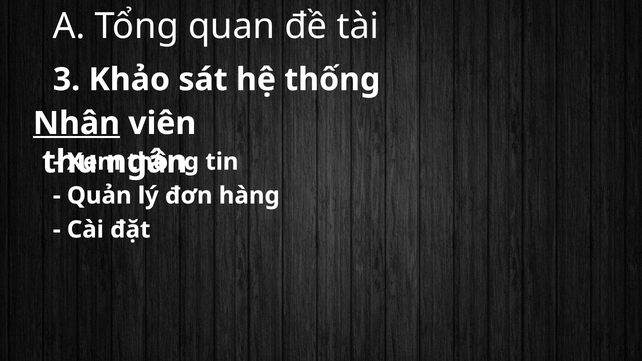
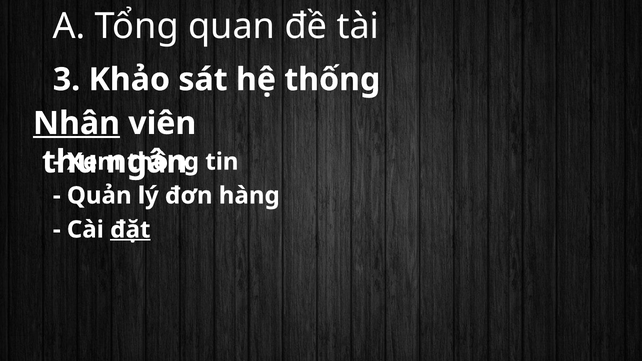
đặt underline: none -> present (130, 230)
